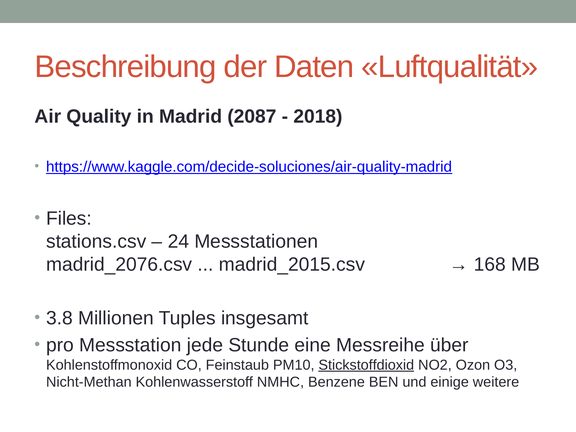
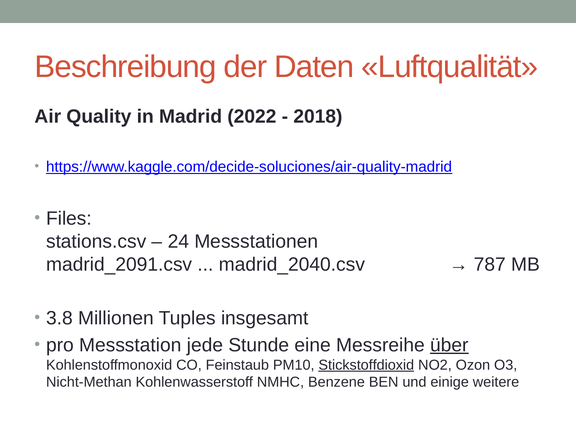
2087: 2087 -> 2022 (252, 117)
madrid_2076.csv: madrid_2076.csv -> madrid_2091.csv (119, 264)
madrid_2015.csv: madrid_2015.csv -> madrid_2040.csv (292, 264)
168: 168 -> 787 (490, 264)
über underline: none -> present (449, 345)
